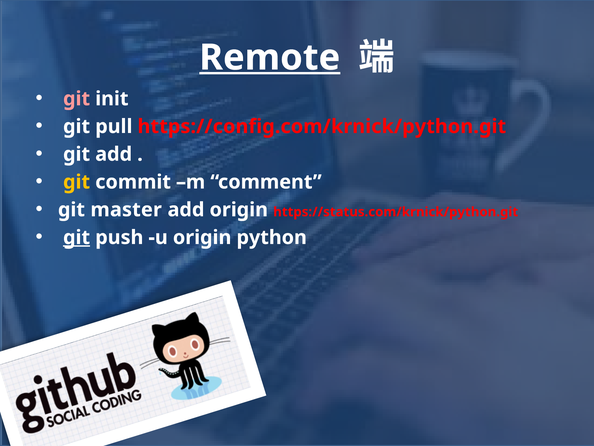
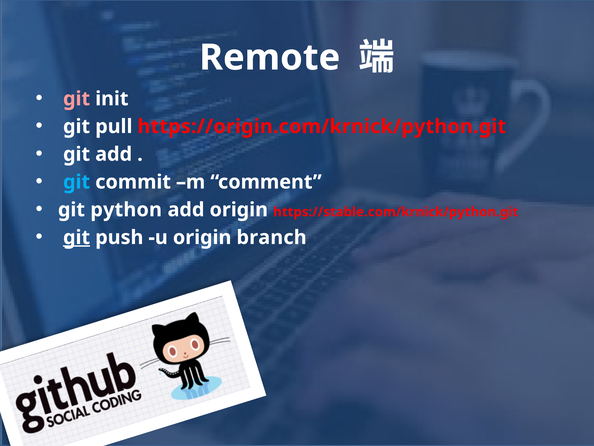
Remote underline: present -> none (270, 58)
https://config.com/krnick/python.git: https://config.com/krnick/python.git -> https://origin.com/krnick/python.git (322, 126)
git colour: yellow -> light blue (77, 182)
master: master -> python (126, 210)
https://status.com/krnick/python.git: https://status.com/krnick/python.git -> https://stable.com/krnick/python.git (396, 212)
python: python -> branch (272, 237)
